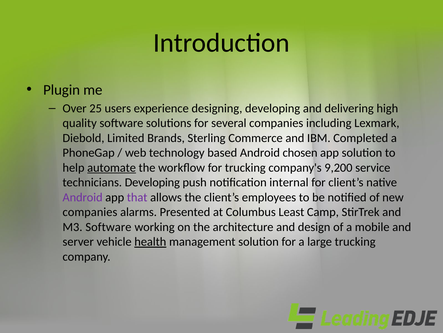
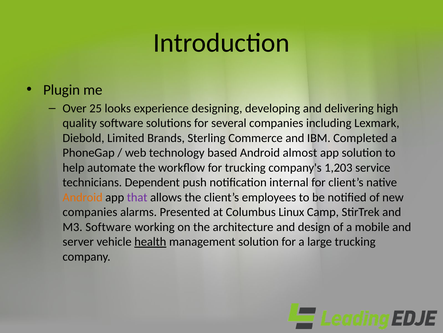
users: users -> looks (118, 108)
chosen: chosen -> almost (300, 153)
automate underline: present -> none (112, 167)
9,200: 9,200 -> 1,203 (338, 167)
technicians Developing: Developing -> Dependent (152, 182)
Android colour: purple -> orange (83, 197)
Least: Least -> Linux (291, 212)
